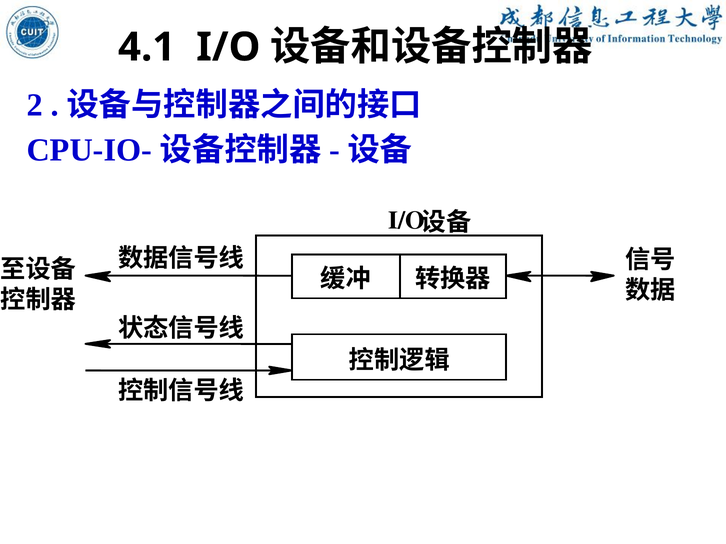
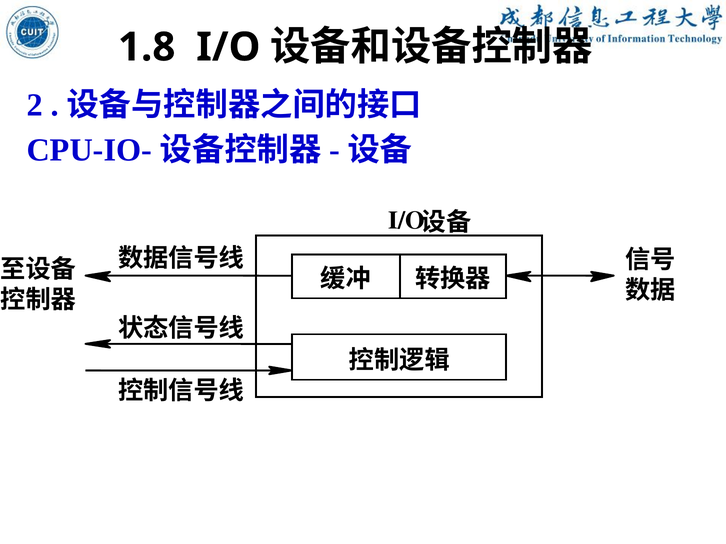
4.1: 4.1 -> 1.8 (147, 47)
